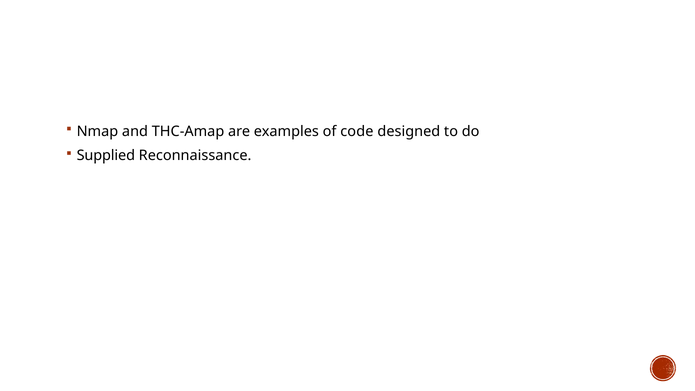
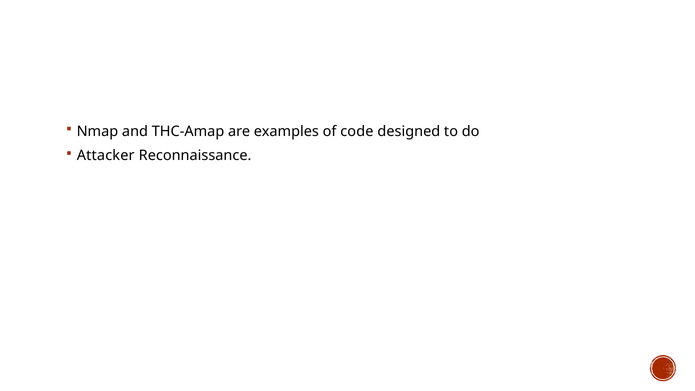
Supplied: Supplied -> Attacker (106, 156)
